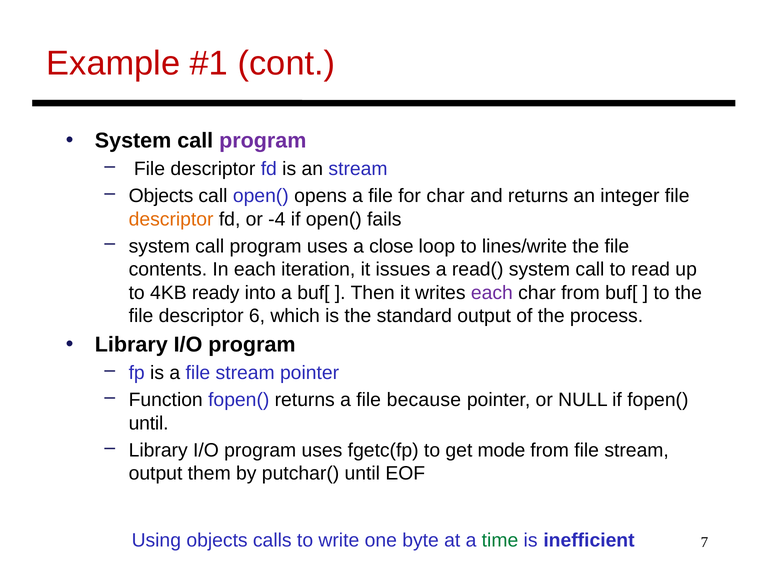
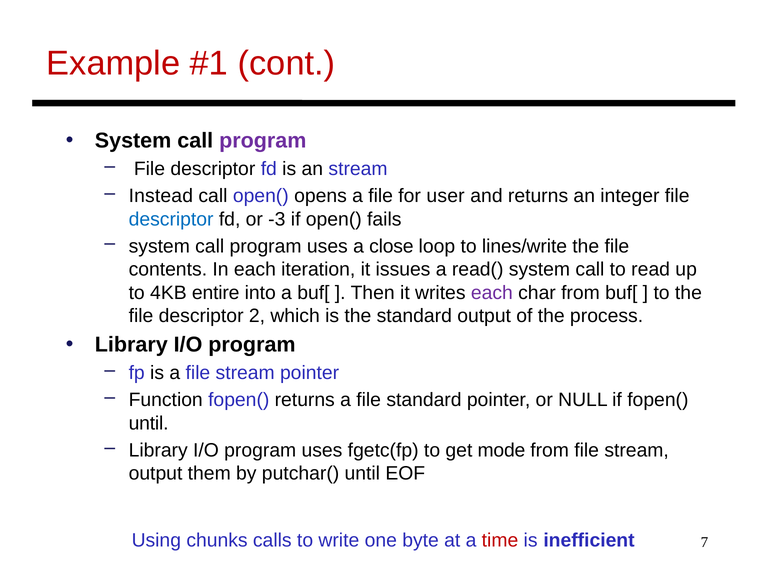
Objects: Objects -> Instead (161, 196)
for char: char -> user (446, 196)
descriptor colour: orange -> blue (171, 219)
-4: -4 -> -3 (277, 219)
ready: ready -> entire (216, 293)
6: 6 -> 2 (257, 316)
file because: because -> standard (424, 400)
Using objects: objects -> chunks (217, 541)
time colour: green -> red (500, 541)
